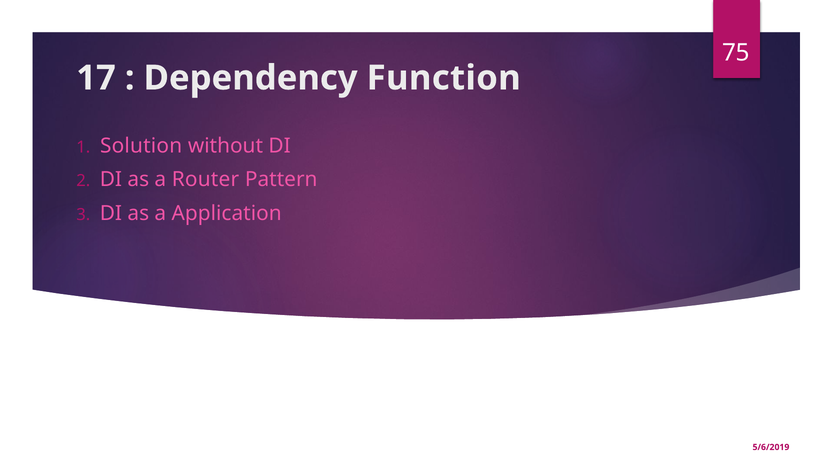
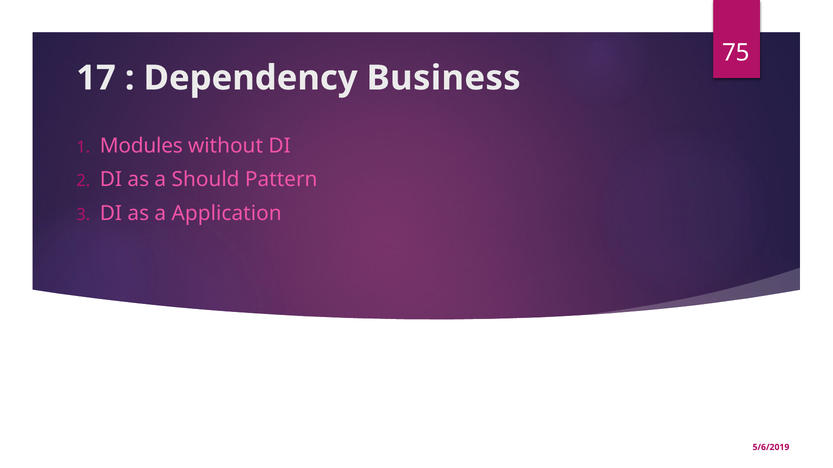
Function: Function -> Business (444, 78)
Solution: Solution -> Modules (141, 146)
Router: Router -> Should (206, 180)
